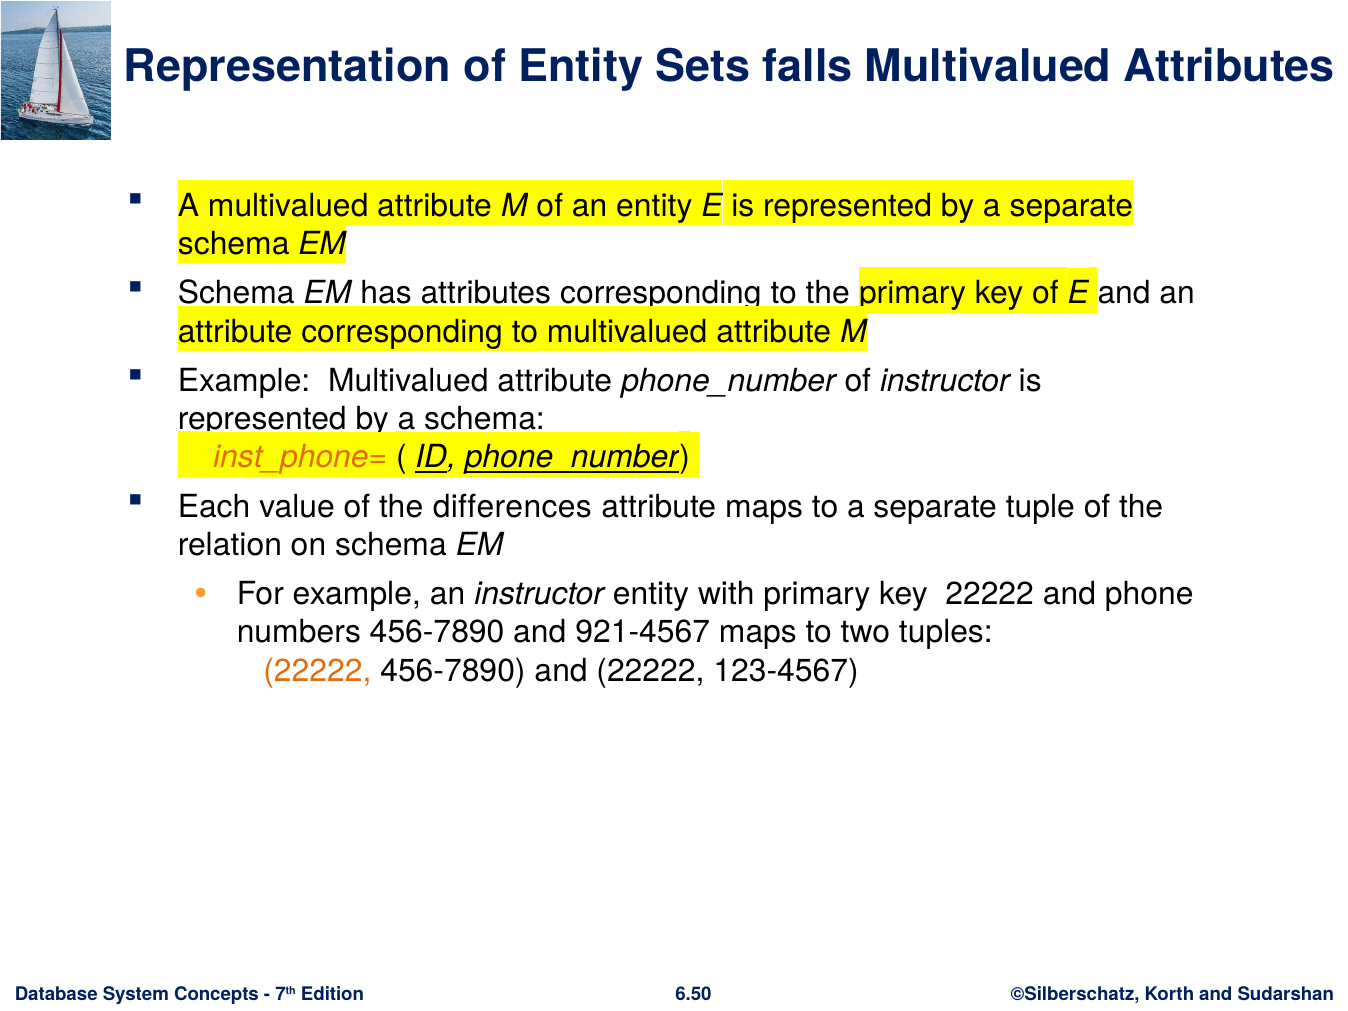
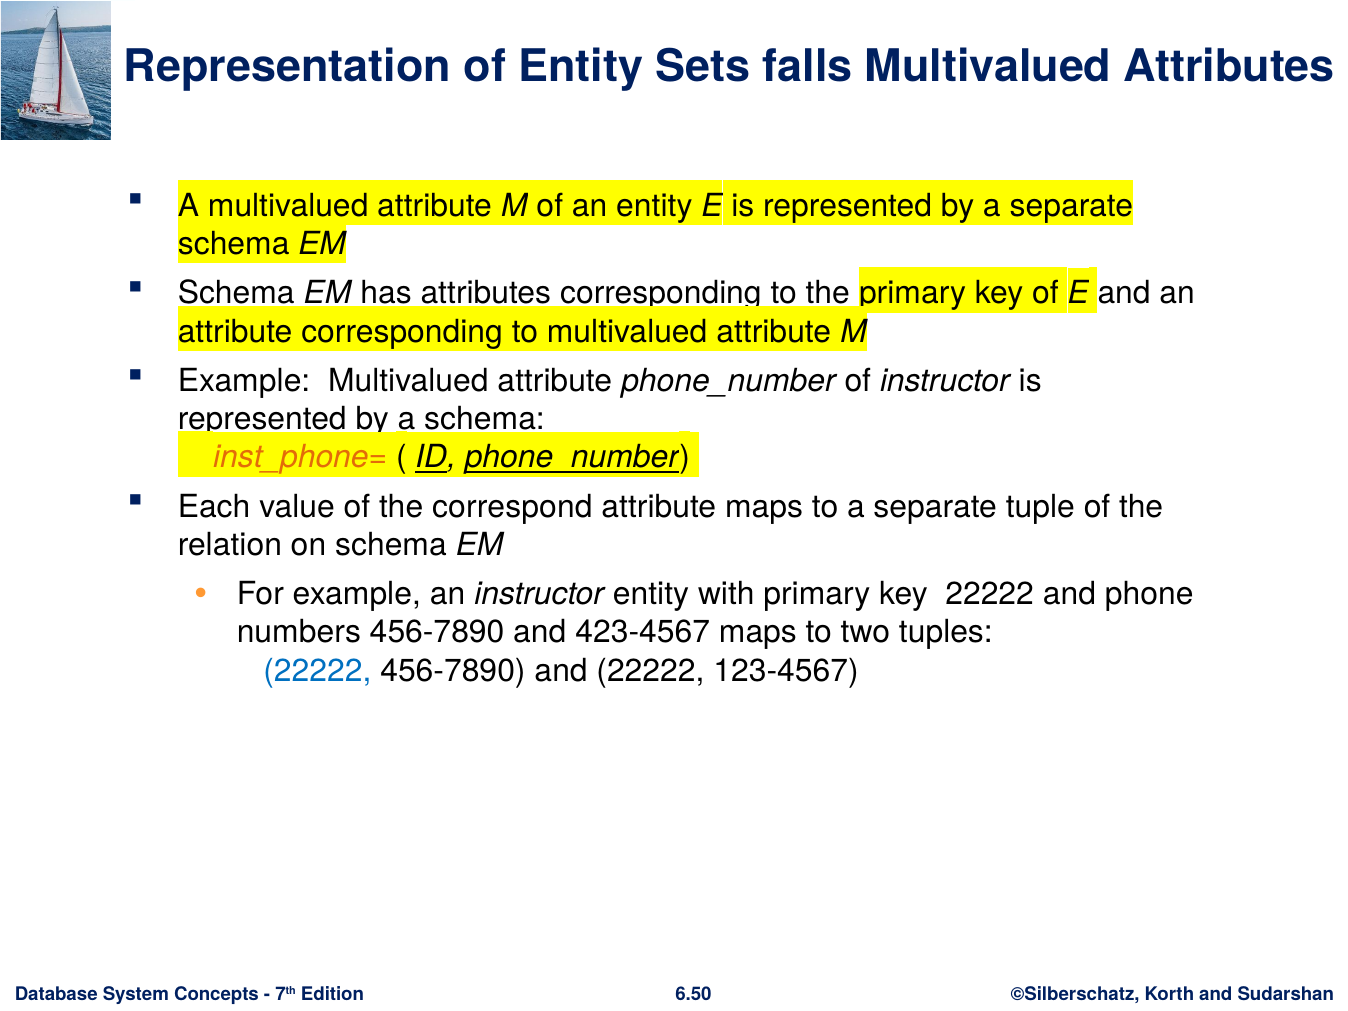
differences: differences -> correspond (512, 507)
921-4567: 921-4567 -> 423-4567 (643, 632)
22222 colour: orange -> blue (317, 671)
